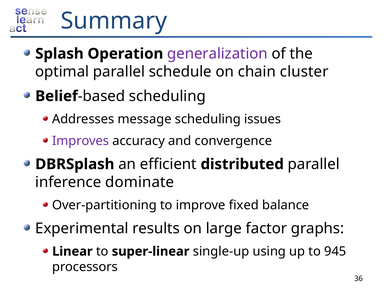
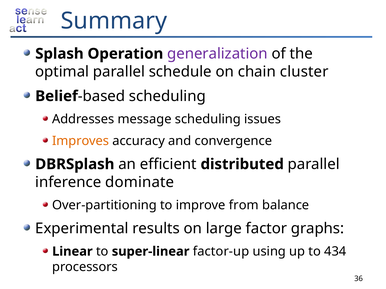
Improves colour: purple -> orange (81, 141)
fixed: fixed -> from (244, 206)
single-up: single-up -> factor-up (221, 252)
945: 945 -> 434 (335, 252)
